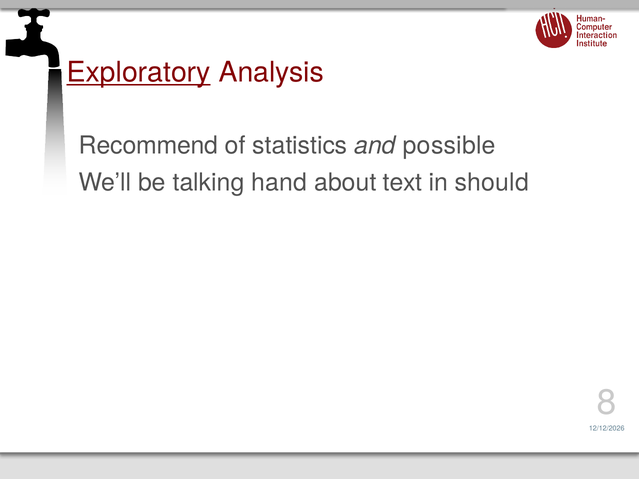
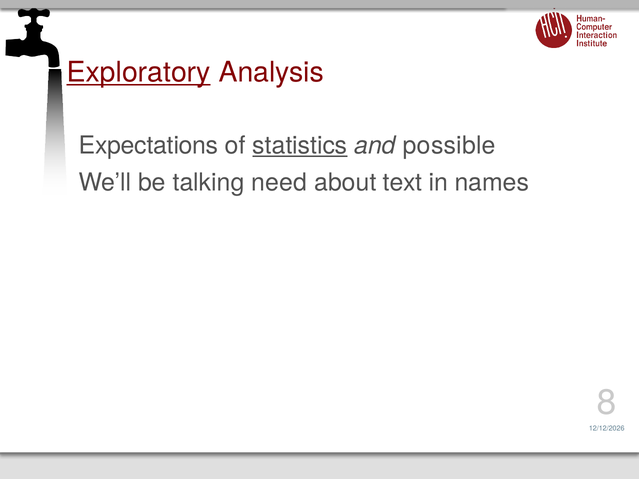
Recommend: Recommend -> Expectations (149, 146)
statistics underline: none -> present (300, 146)
hand: hand -> need (279, 183)
should: should -> names (492, 183)
